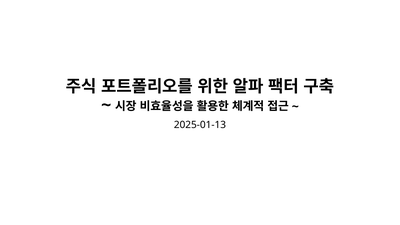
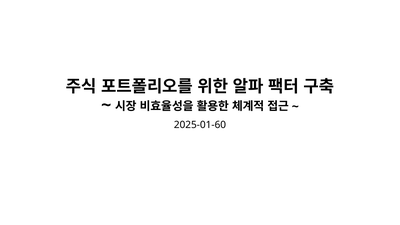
2025-01-13: 2025-01-13 -> 2025-01-60 (200, 125)
